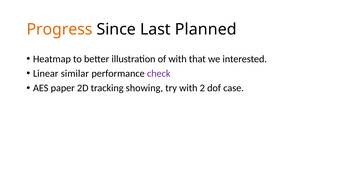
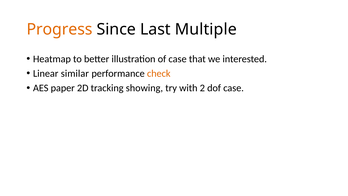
Planned: Planned -> Multiple (206, 29)
of with: with -> case (178, 59)
check colour: purple -> orange (159, 73)
